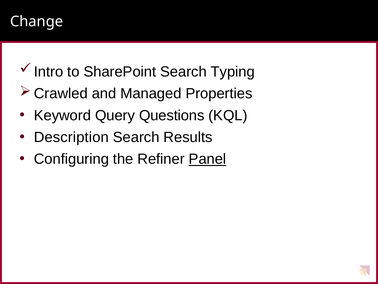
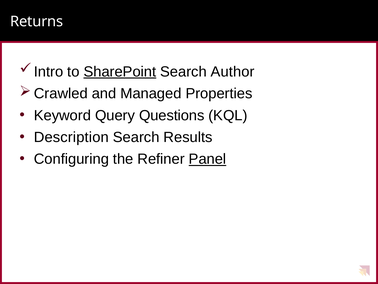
Change: Change -> Returns (37, 21)
SharePoint underline: none -> present (120, 72)
Typing: Typing -> Author (233, 72)
